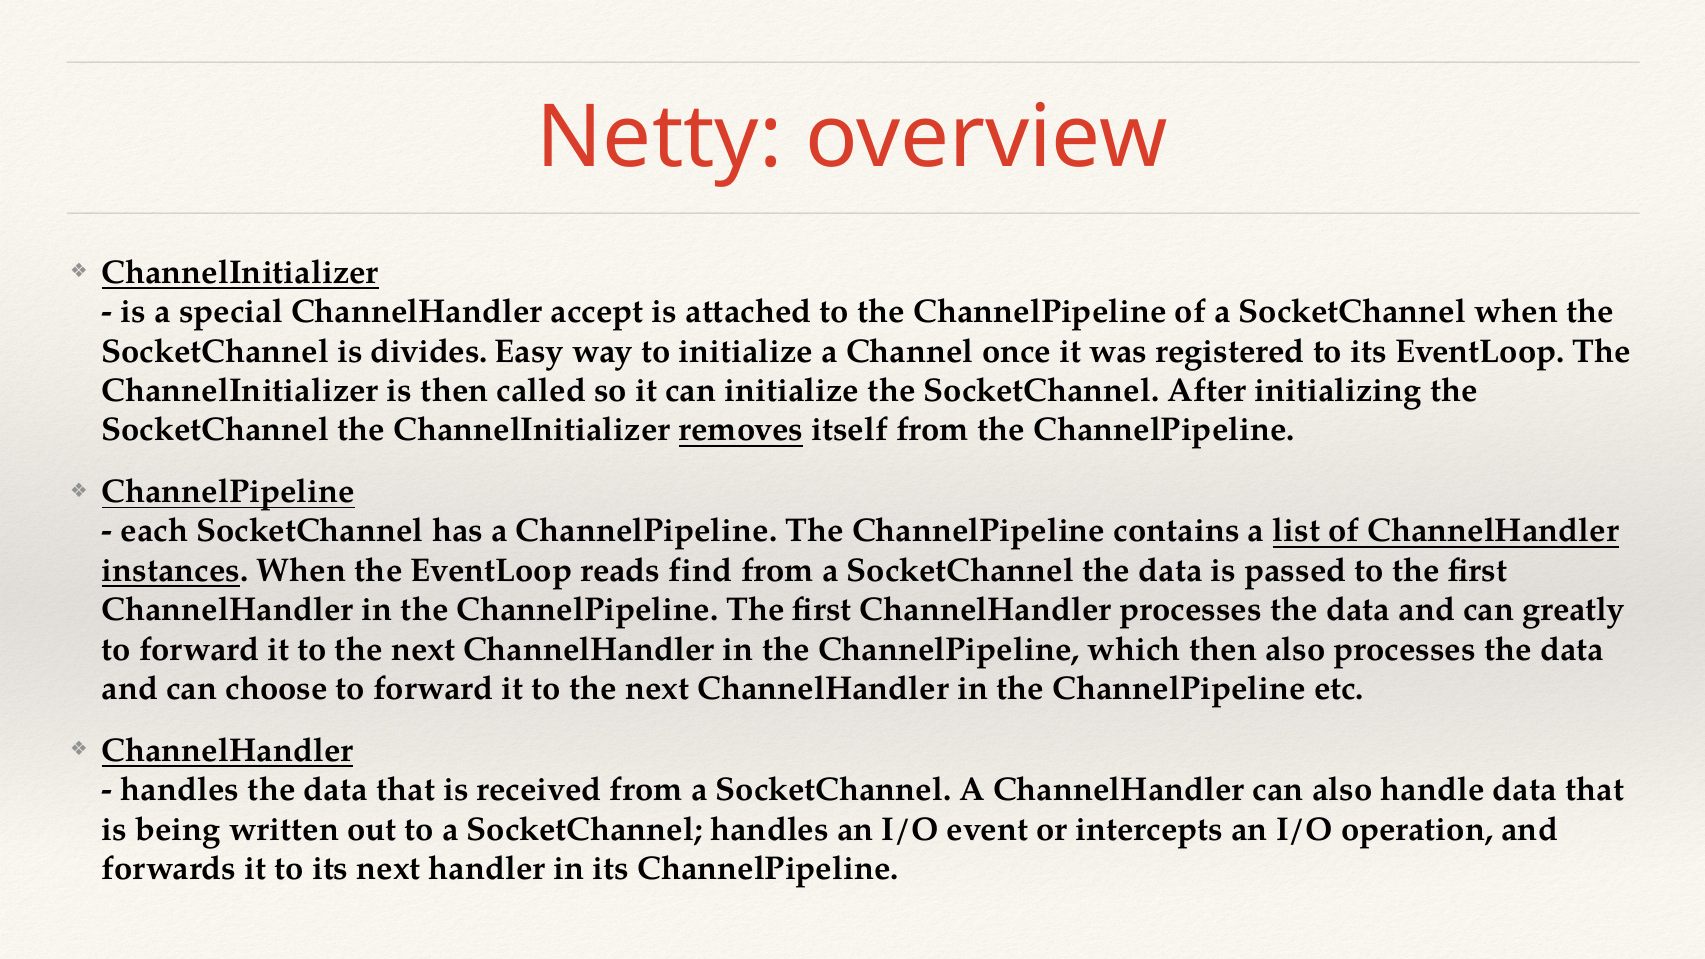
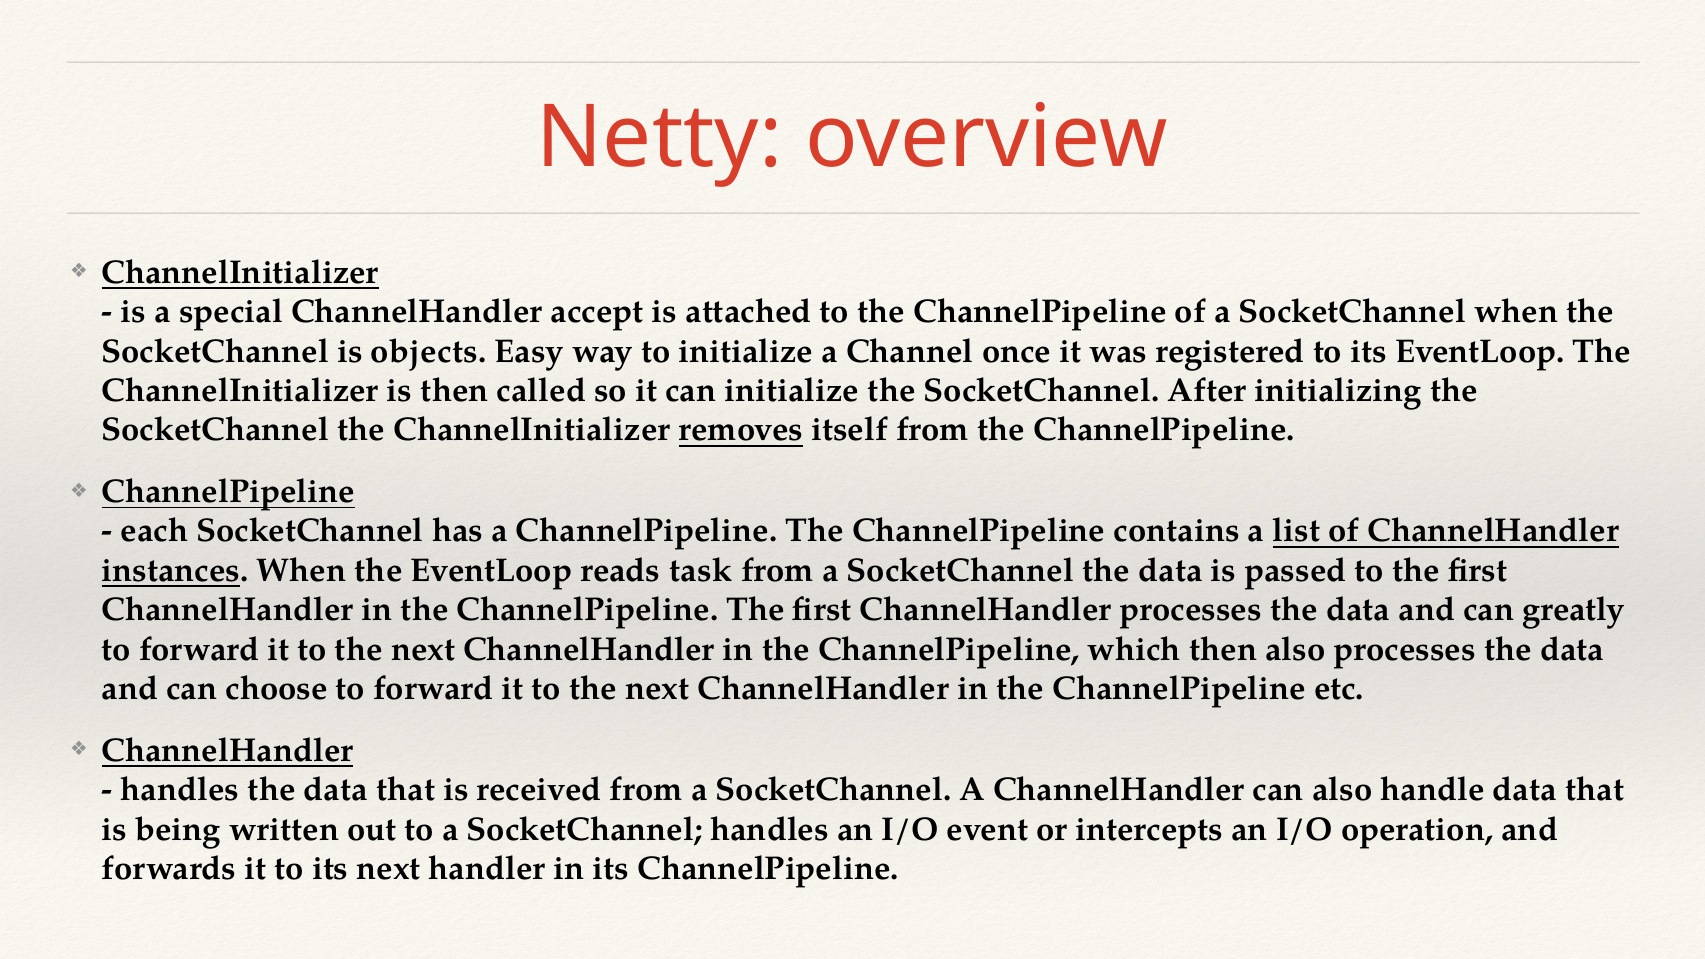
divides: divides -> objects (429, 351)
find: find -> task (701, 571)
